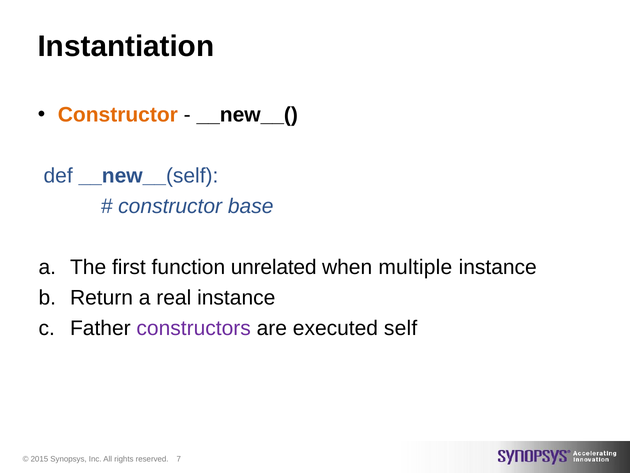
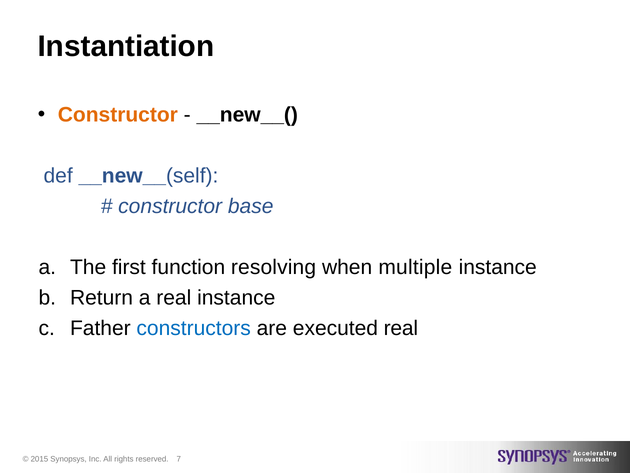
unrelated: unrelated -> resolving (274, 267)
constructors colour: purple -> blue (194, 328)
executed self: self -> real (401, 328)
